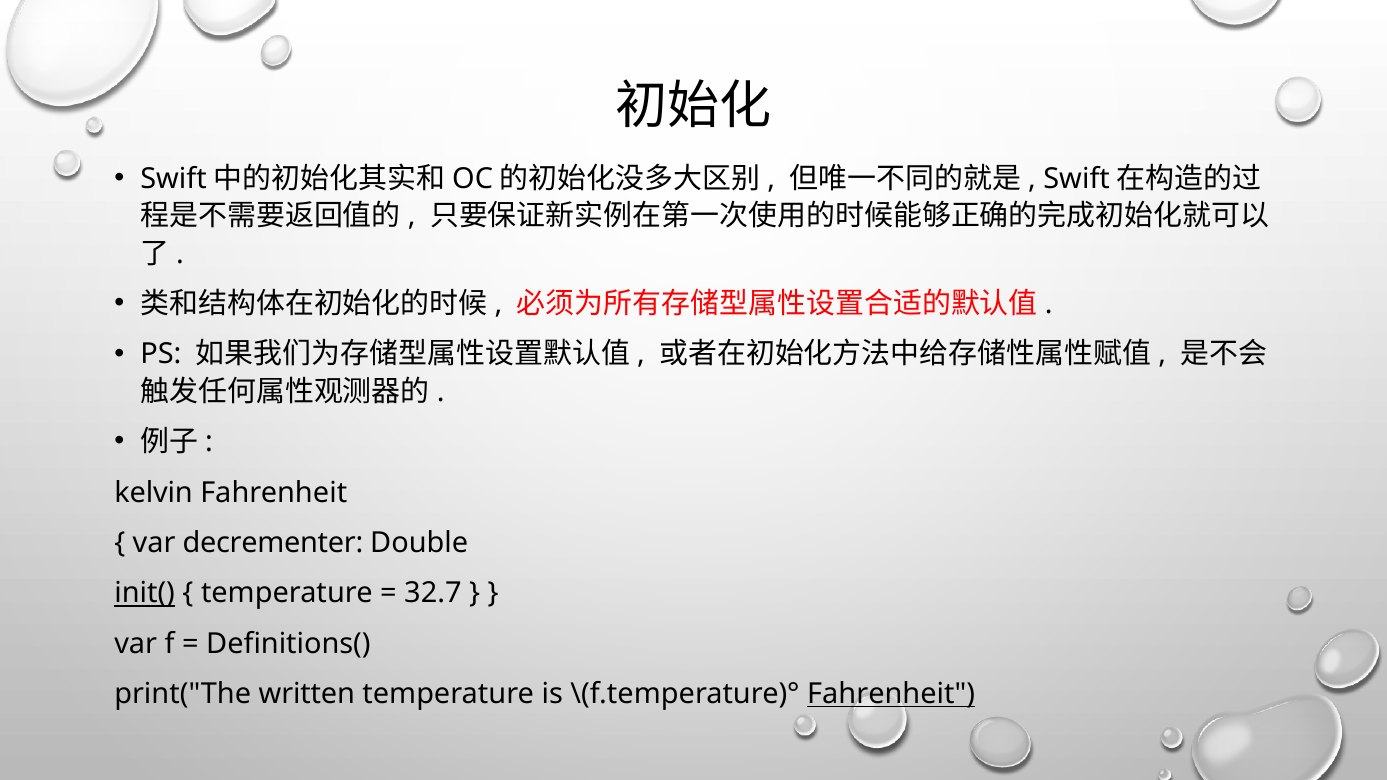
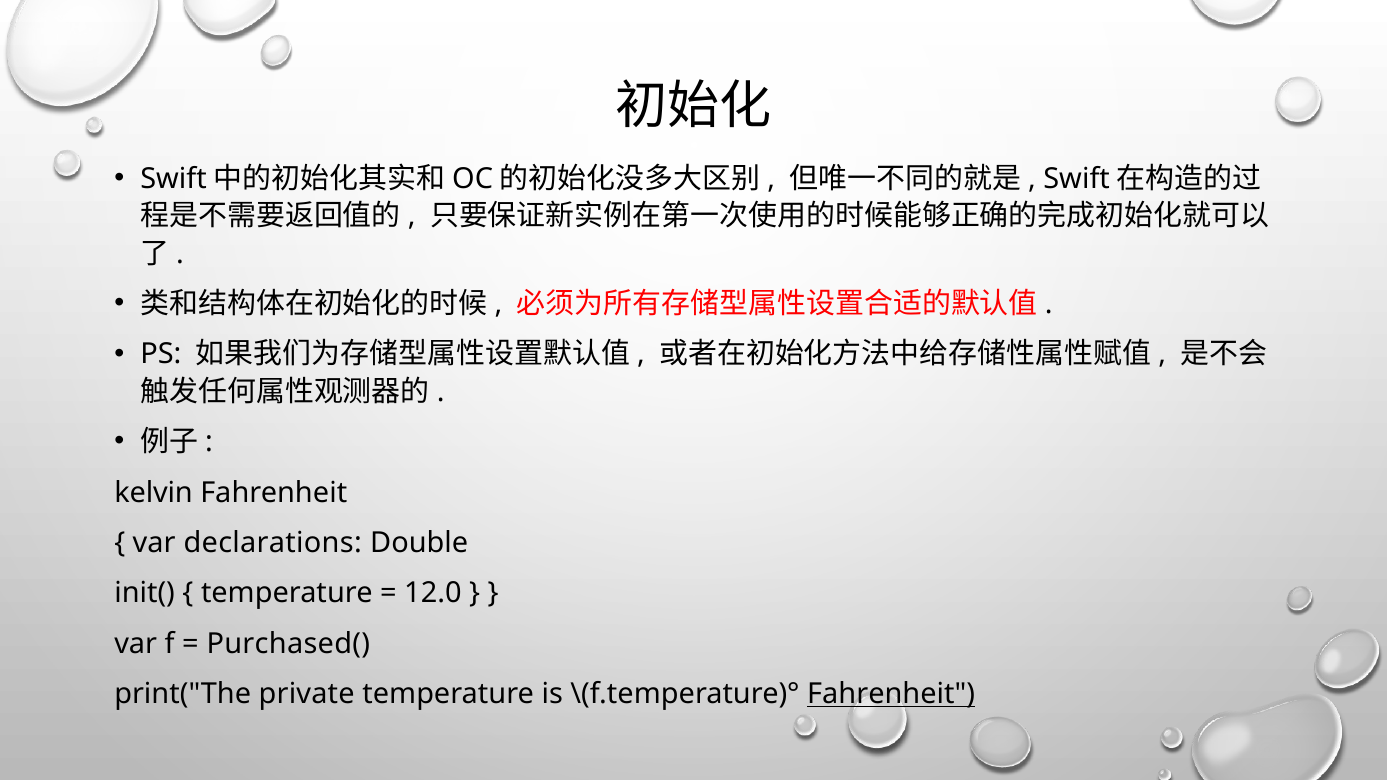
decrementer: decrementer -> declarations (273, 543)
init( underline: present -> none (145, 594)
32.7: 32.7 -> 12.0 (433, 594)
Definitions(: Definitions( -> Purchased( (288, 644)
written: written -> private (307, 694)
